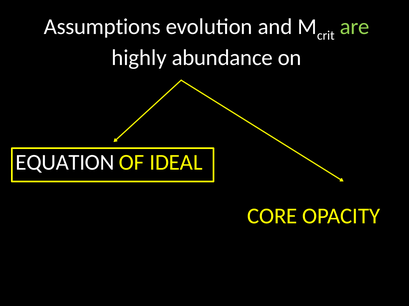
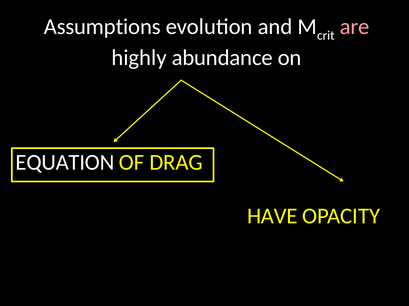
are colour: light green -> pink (355, 27)
IDEAL: IDEAL -> DRAG (176, 163)
CORE: CORE -> HAVE (272, 217)
